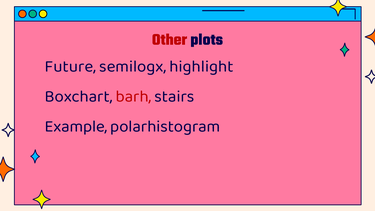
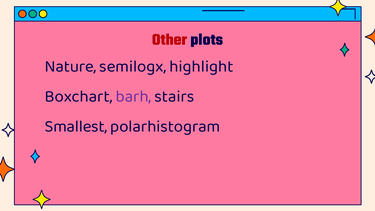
Future: Future -> Nature (70, 66)
barh colour: red -> purple (133, 96)
Example: Example -> Smallest (76, 126)
